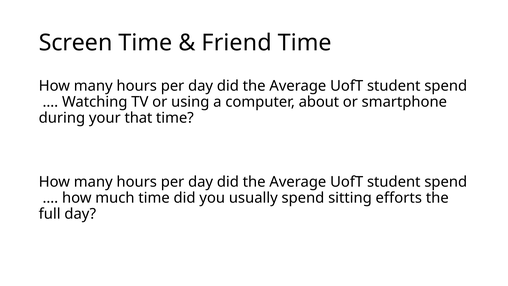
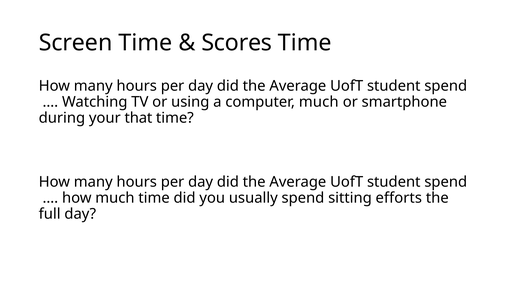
Friend: Friend -> Scores (237, 43)
computer about: about -> much (319, 102)
